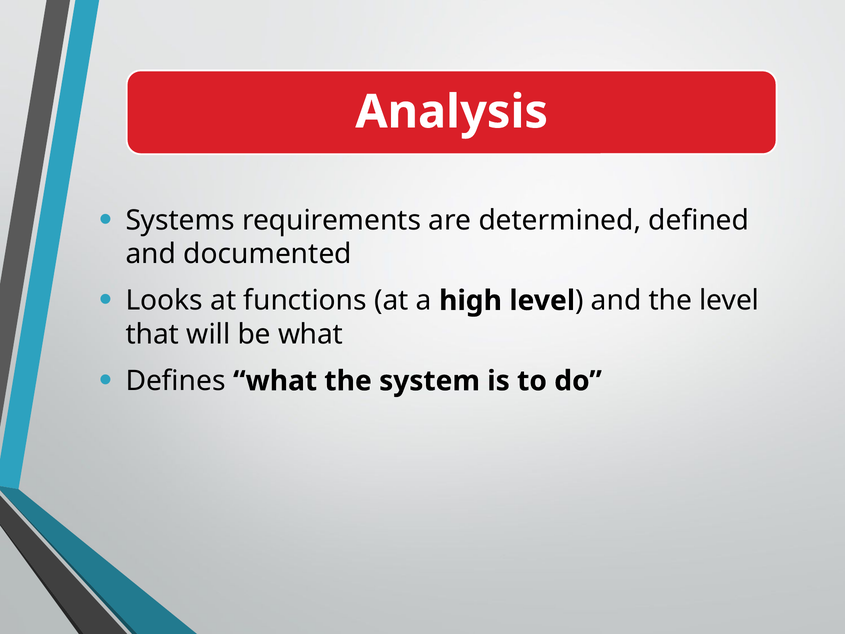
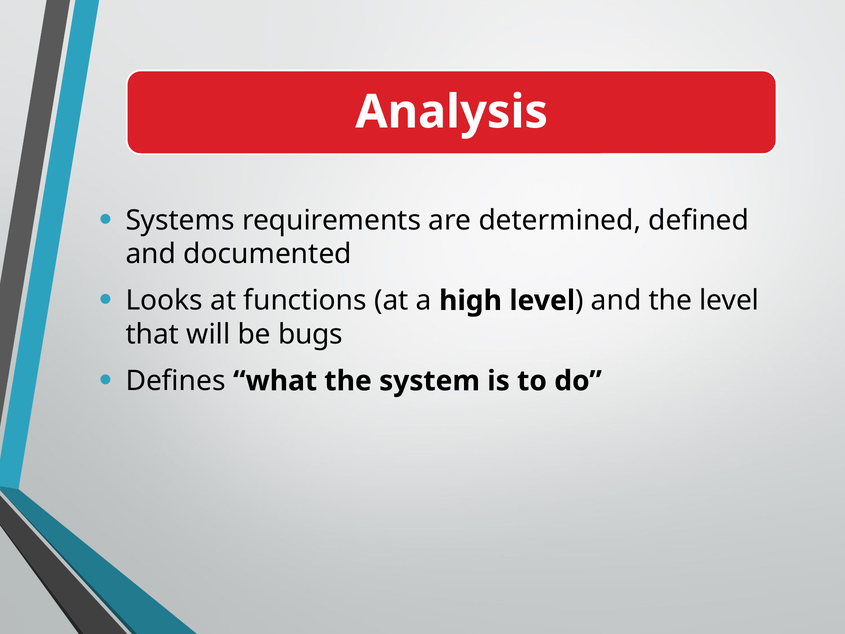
be what: what -> bugs (310, 334)
